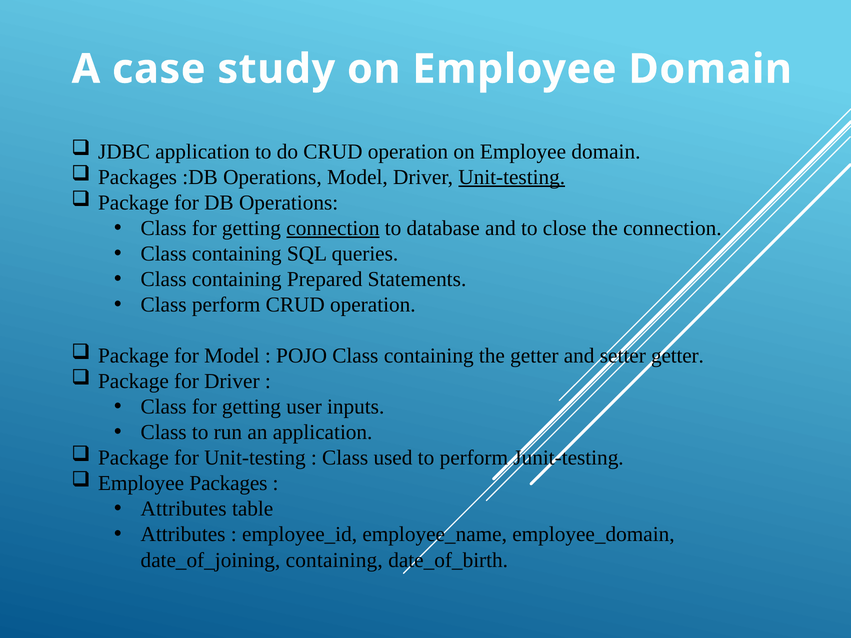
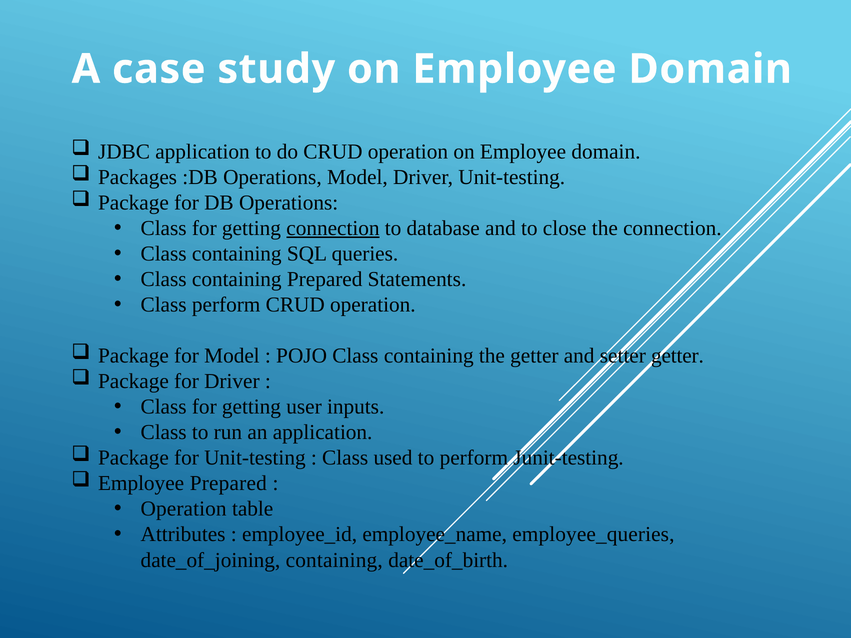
Unit-testing underline: present -> none (512, 177)
Employee Packages: Packages -> Prepared (228, 484)
Attributes: Attributes -> Operation (184, 509)
employee_domain: employee_domain -> employee_queries (593, 535)
